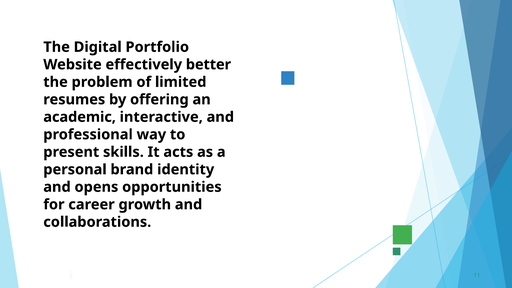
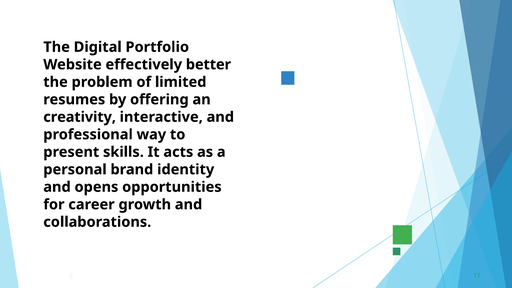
academic: academic -> creativity (80, 117)
